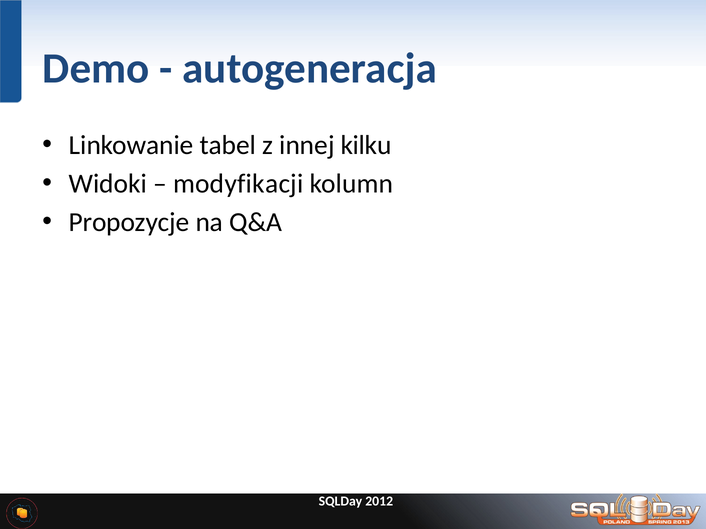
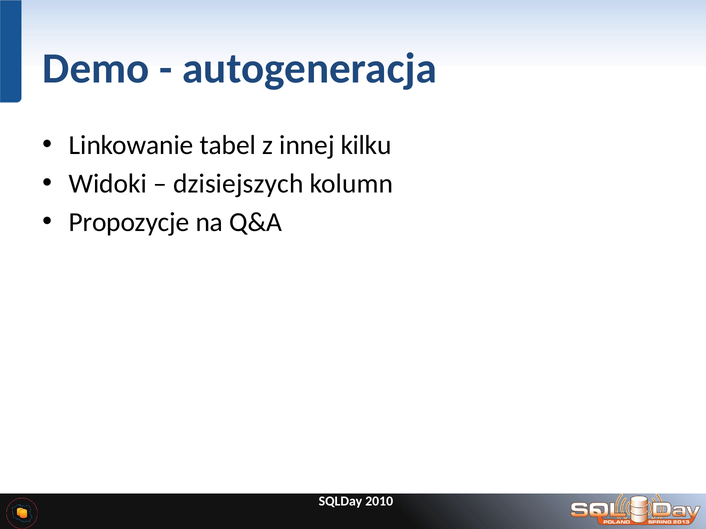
modyfikacji: modyfikacji -> dzisiejszych (238, 184)
2012: 2012 -> 2010 (379, 502)
